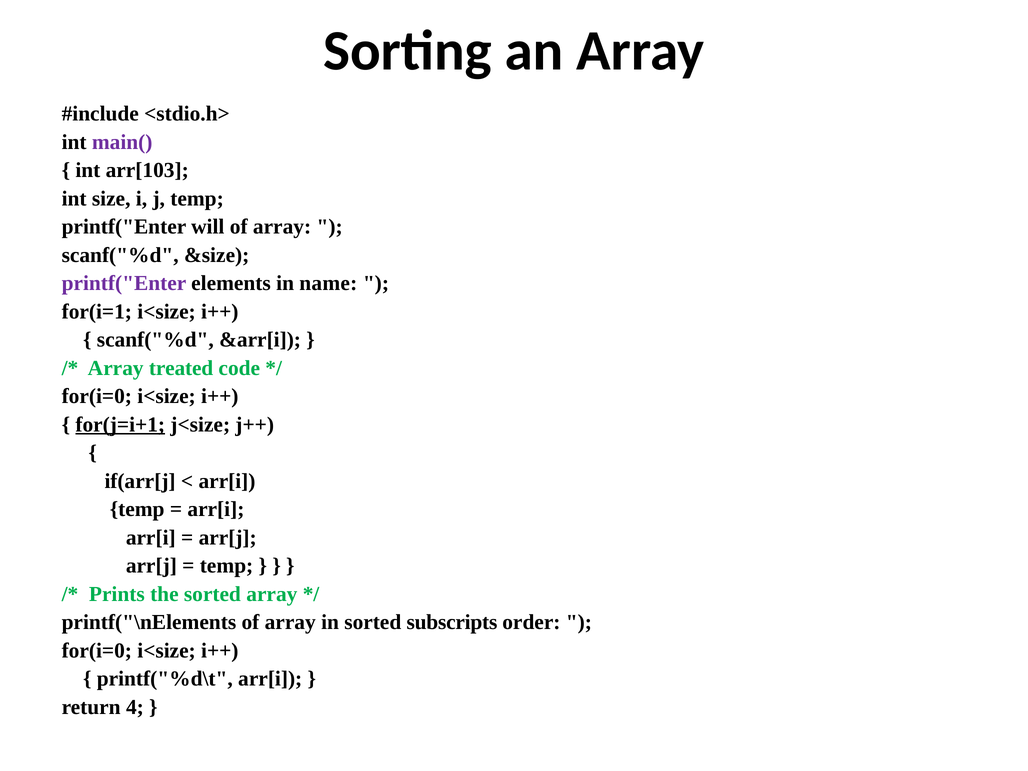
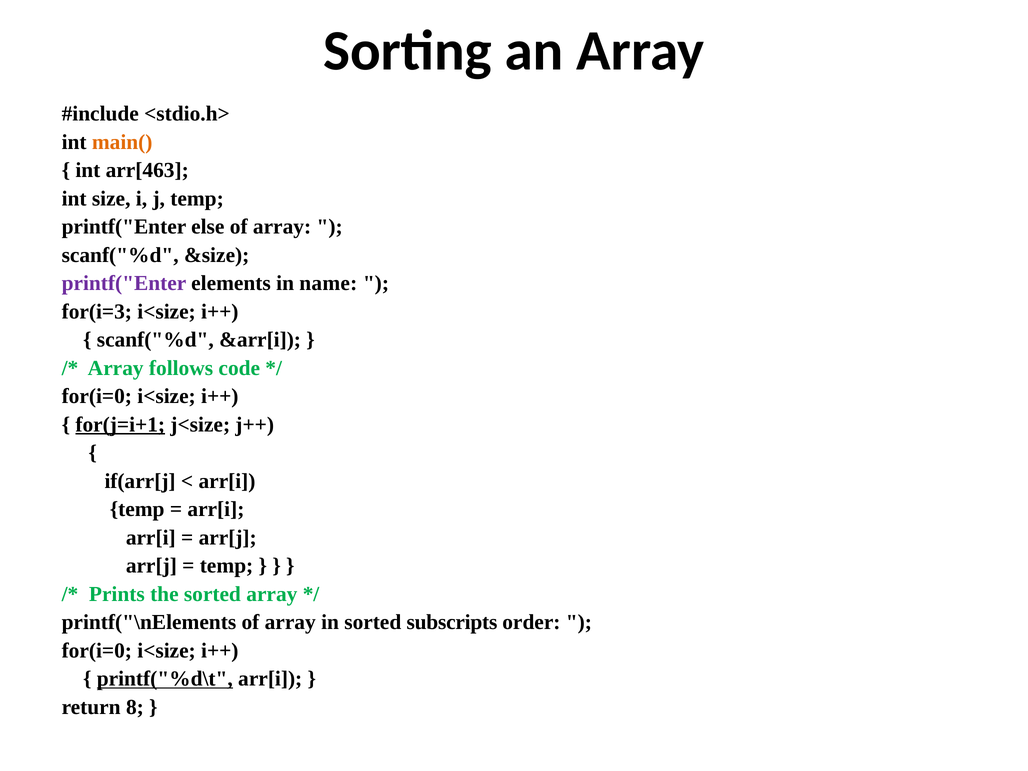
main( colour: purple -> orange (122, 142)
arr[103: arr[103 -> arr[463 (147, 170)
will: will -> else (208, 227)
for(i=1: for(i=1 -> for(i=3 (97, 311)
treated: treated -> follows (181, 368)
printf("%d\t underline: none -> present (165, 679)
4: 4 -> 8 (135, 707)
